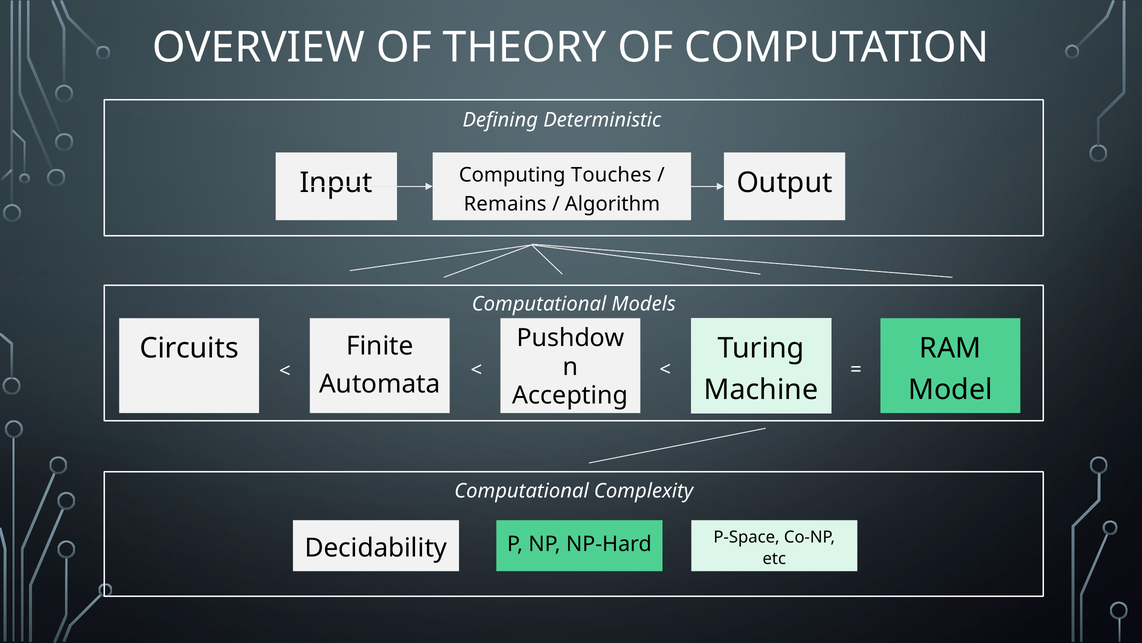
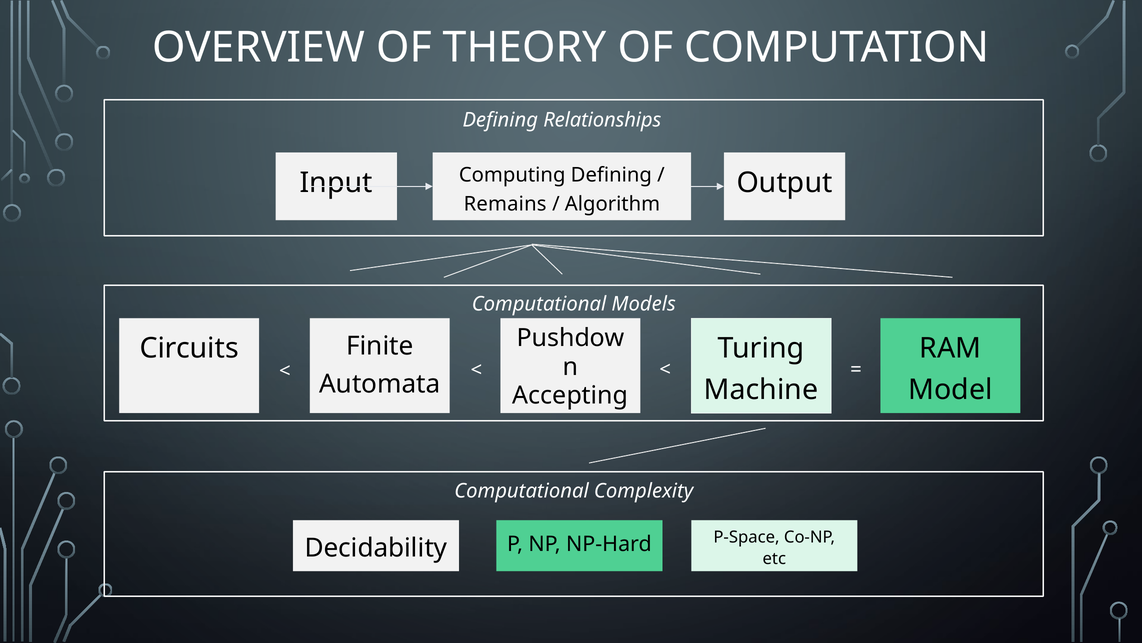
Deterministic: Deterministic -> Relationships (602, 120)
Computing Touches: Touches -> Defining (611, 175)
